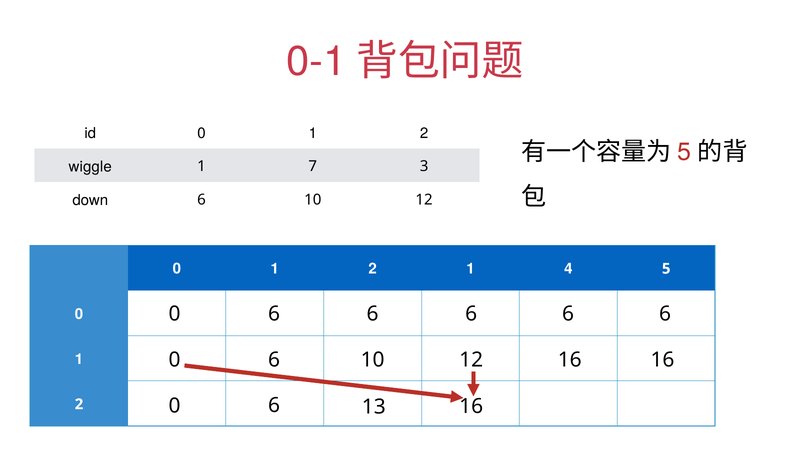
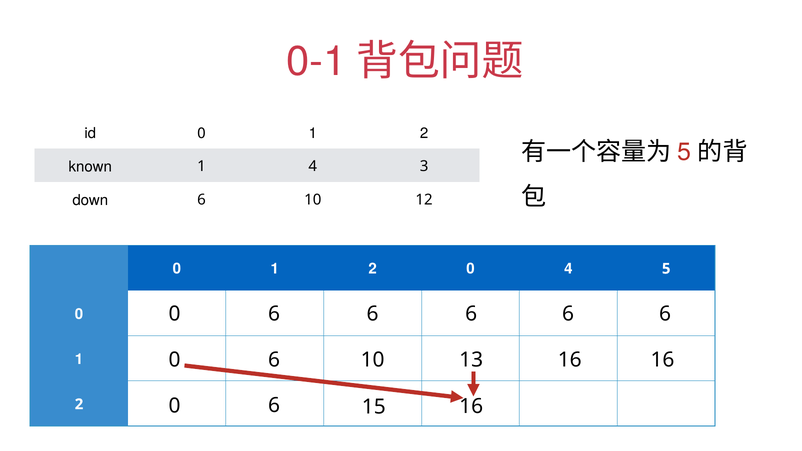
wiggle: wiggle -> known (90, 167)
1 7: 7 -> 4 (313, 166)
2 1: 1 -> 0 (470, 269)
12: 12 -> 13 (471, 360)
13: 13 -> 15 (374, 407)
